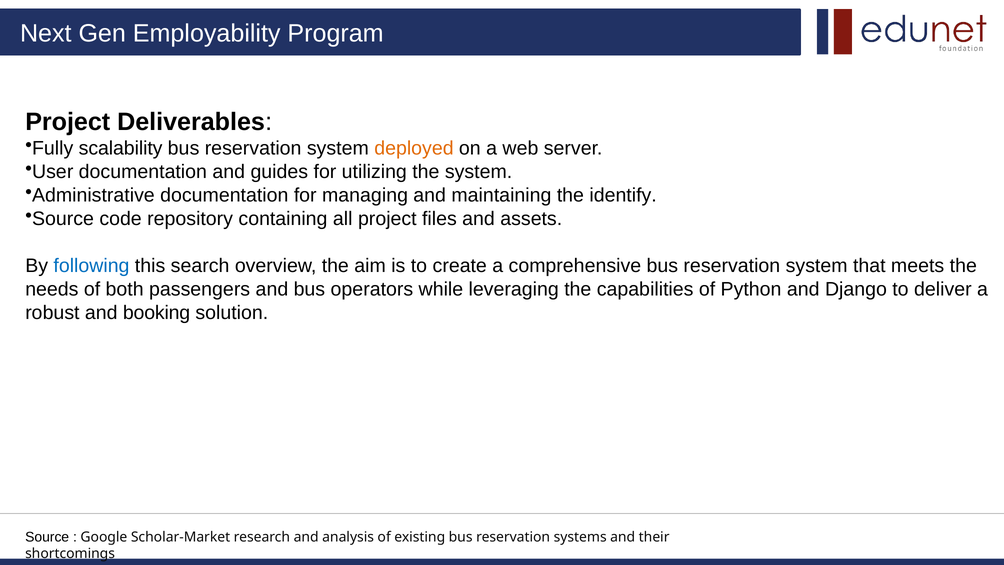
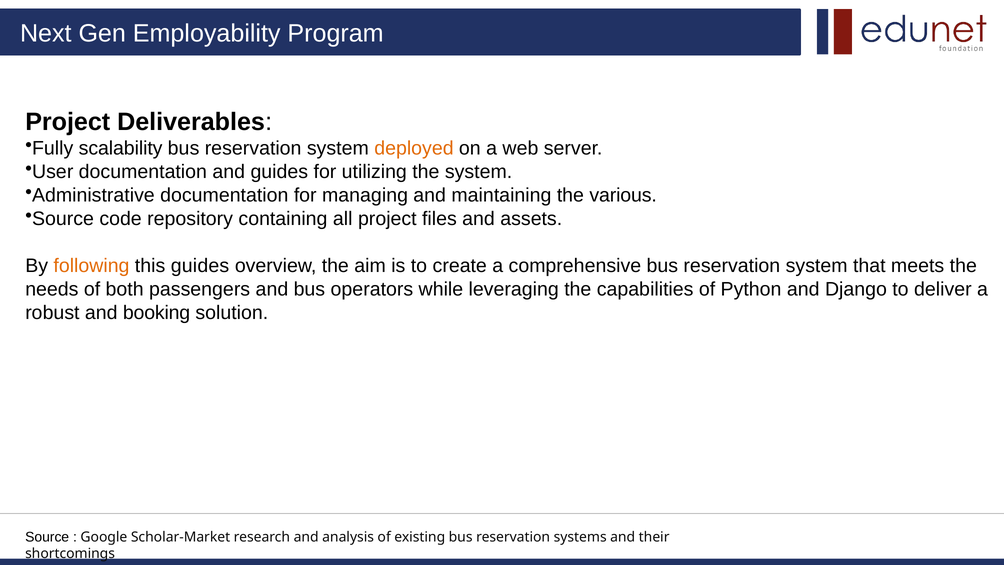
identify: identify -> various (623, 195)
following colour: blue -> orange (91, 266)
this search: search -> guides (200, 266)
